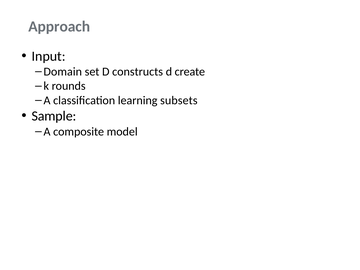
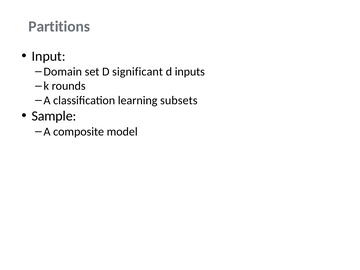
Approach: Approach -> Partitions (59, 27)
constructs: constructs -> significant (138, 72)
create: create -> inputs (190, 72)
